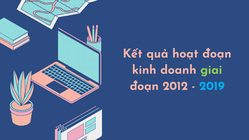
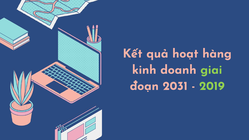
hoạt đoạn: đoạn -> hàng (217, 54)
2012: 2012 -> 2031 (175, 86)
2019 colour: light blue -> light green (212, 86)
